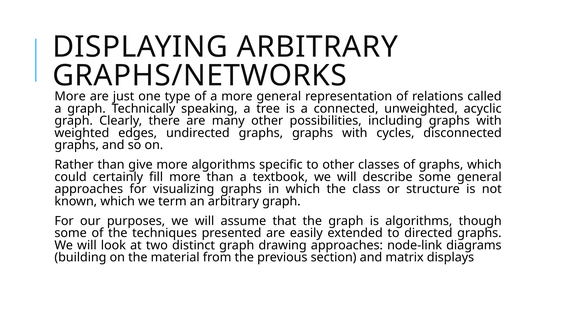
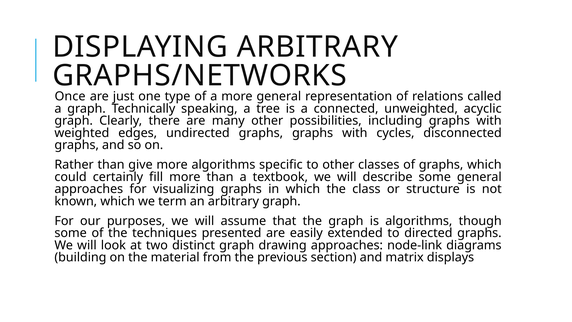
More: More -> Once (70, 96)
